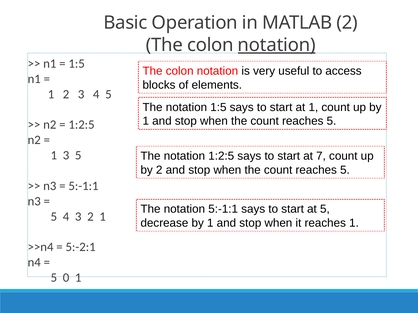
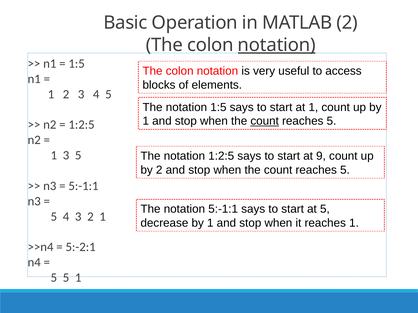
count underline: none -> present (265, 121)
7: 7 -> 9 (321, 156)
5 0: 0 -> 5 (66, 278)
